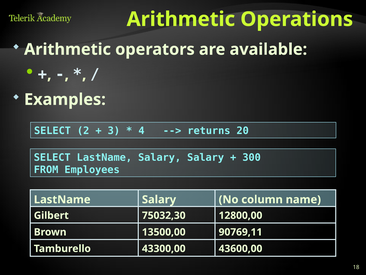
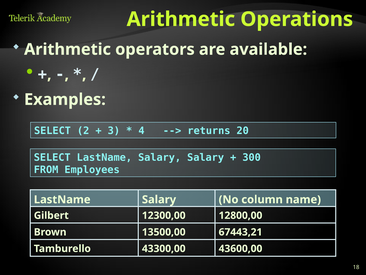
75032,30: 75032,30 -> 12300,00 (164, 215)
90769,11: 90769,11 -> 67443,21 (240, 232)
